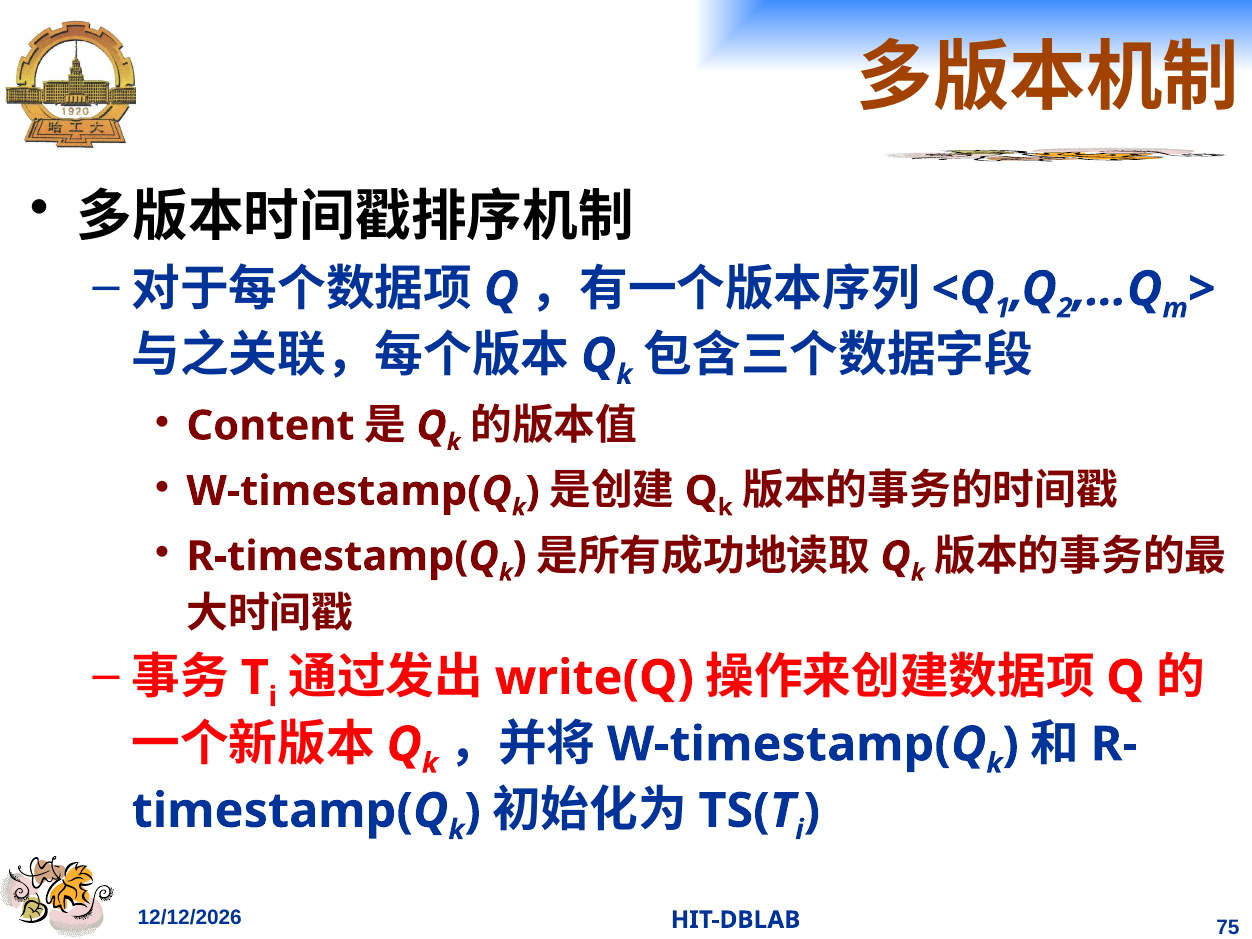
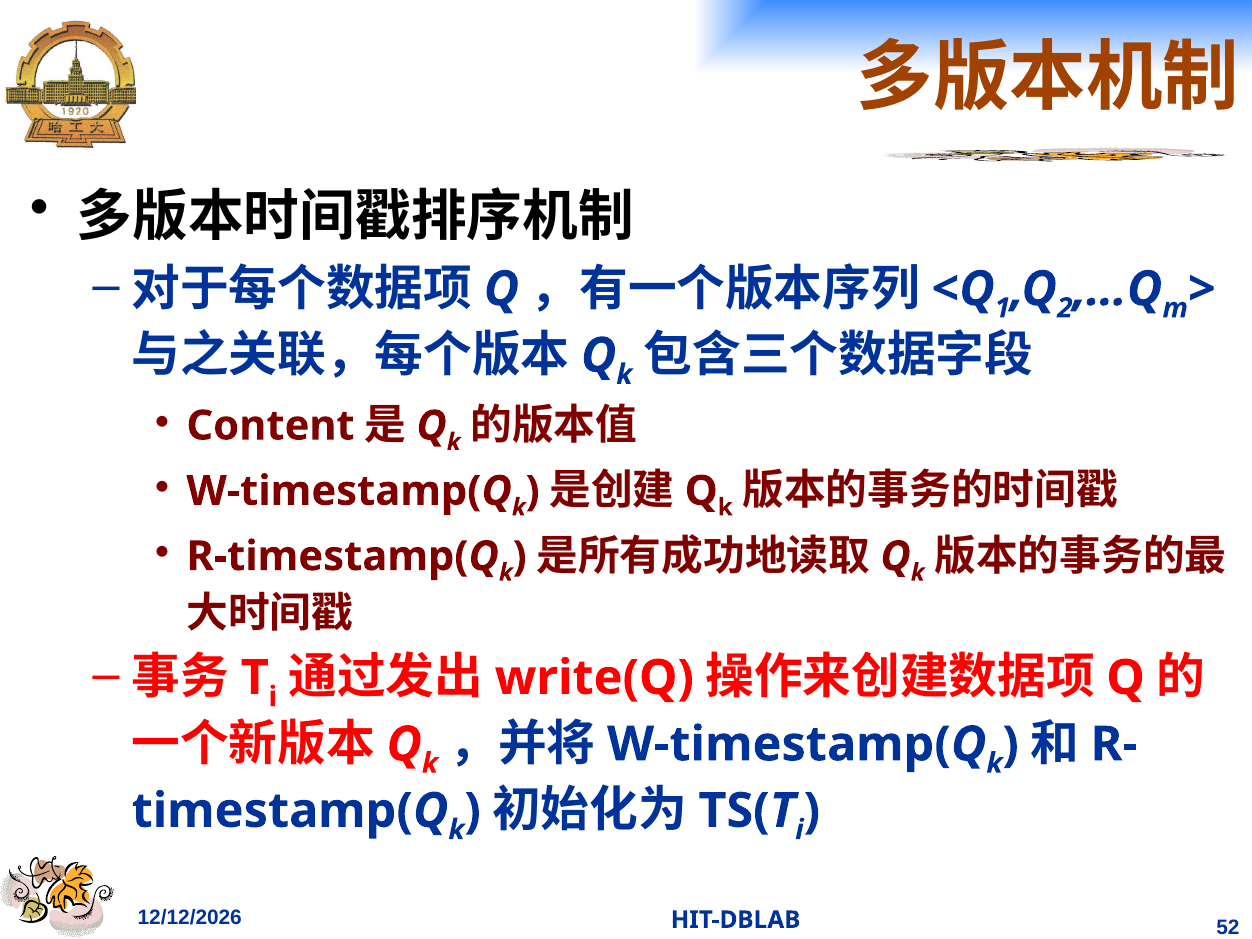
75: 75 -> 52 (1228, 928)
